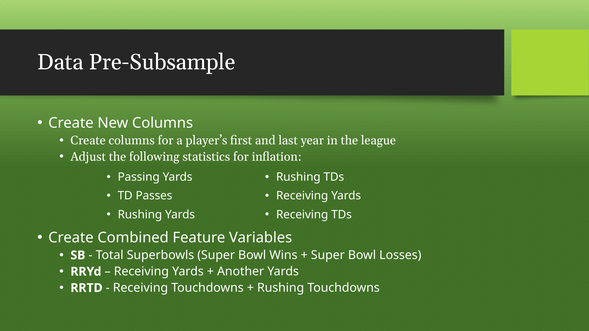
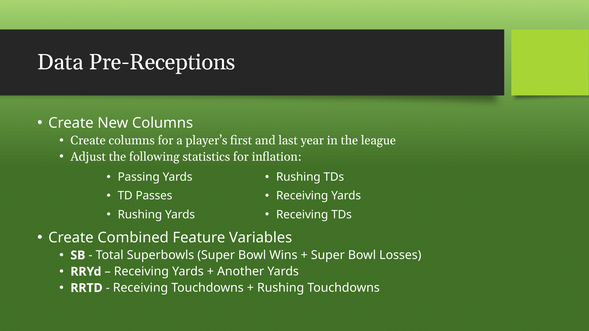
Pre-Subsample: Pre-Subsample -> Pre-Receptions (162, 62)
